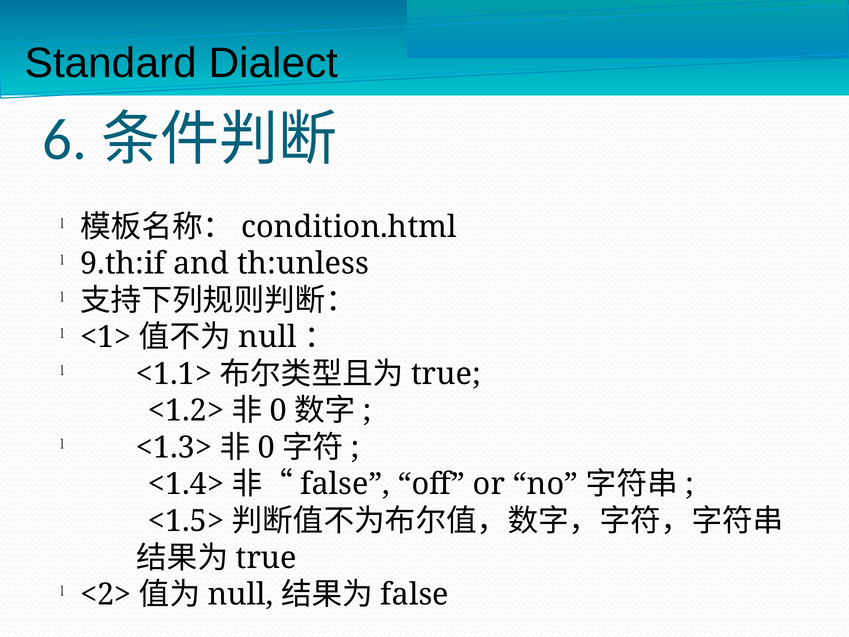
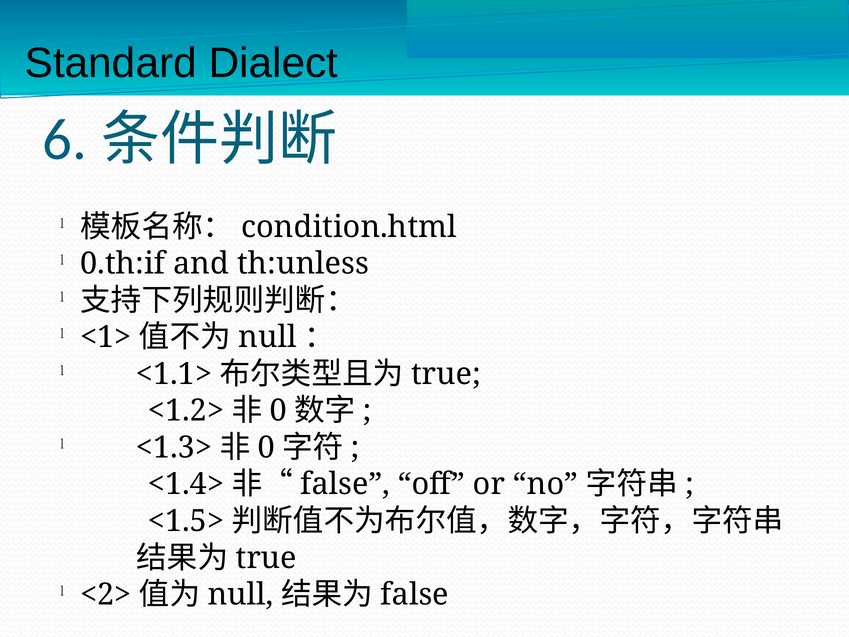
9.th:if: 9.th:if -> 0.th:if (123, 264)
